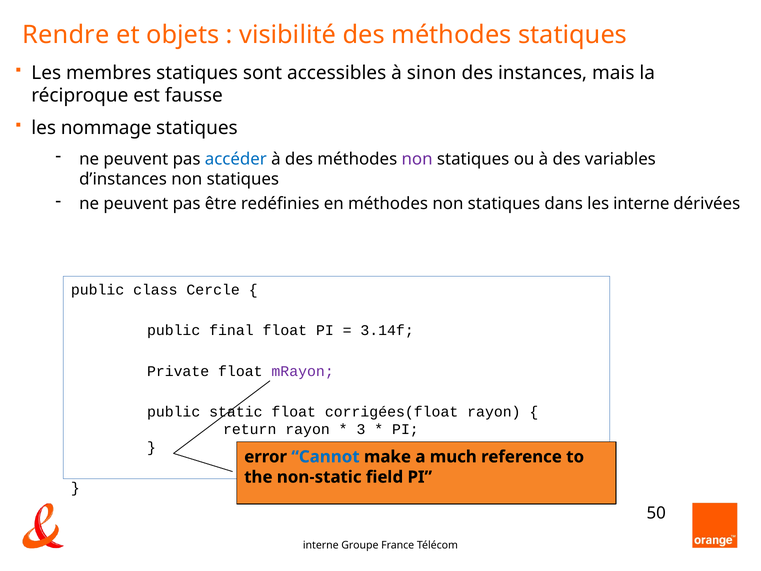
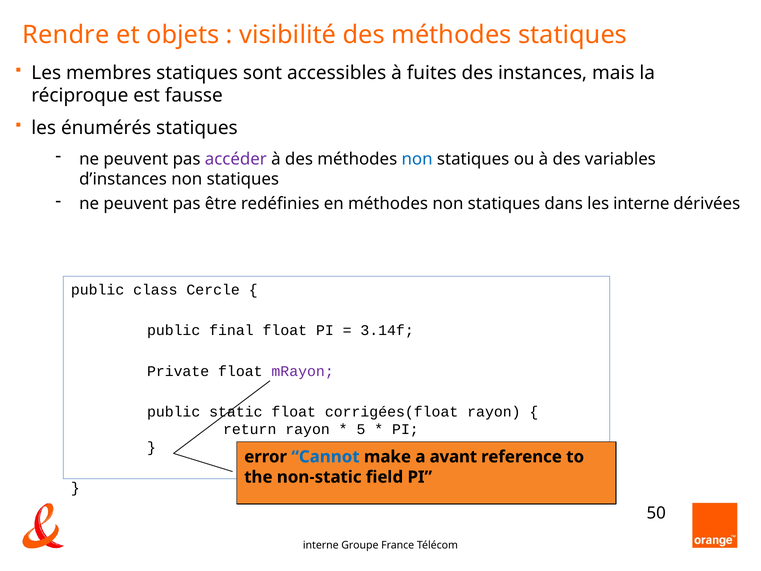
sinon: sinon -> fuites (432, 73)
nommage: nommage -> énumérés (106, 128)
accéder colour: blue -> purple (236, 159)
non colour: purple -> blue (417, 159)
3: 3 -> 5 (361, 429)
much: much -> avant (453, 457)
